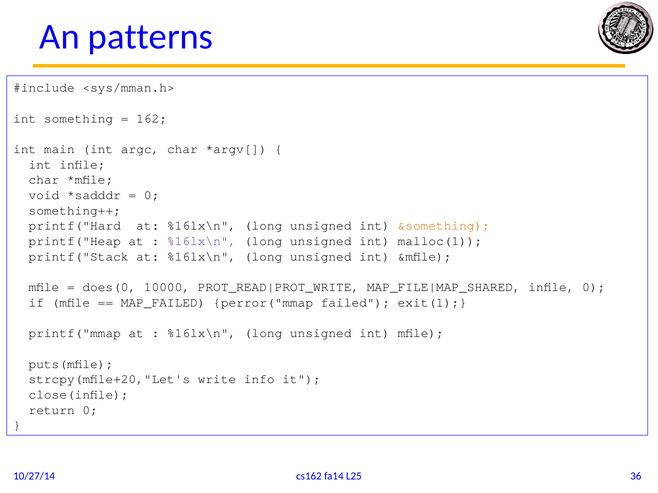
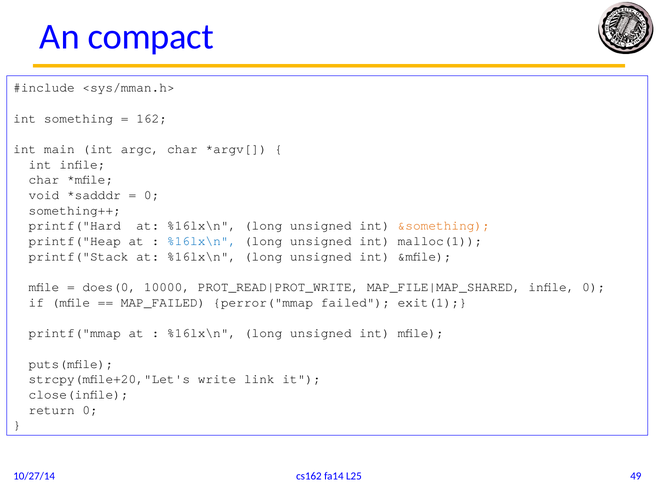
patterns: patterns -> compact (151, 37)
%16lx\n colour: purple -> blue (202, 241)
info: info -> link (259, 380)
36: 36 -> 49 (636, 477)
